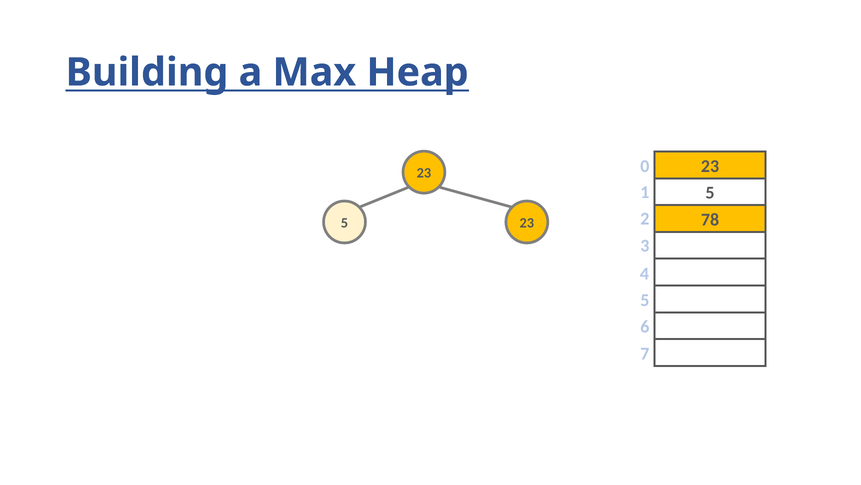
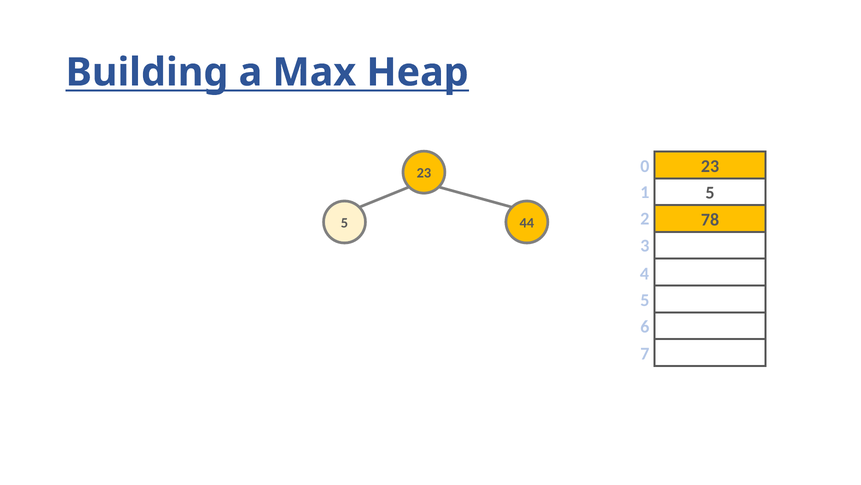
5 23: 23 -> 44 (527, 223)
